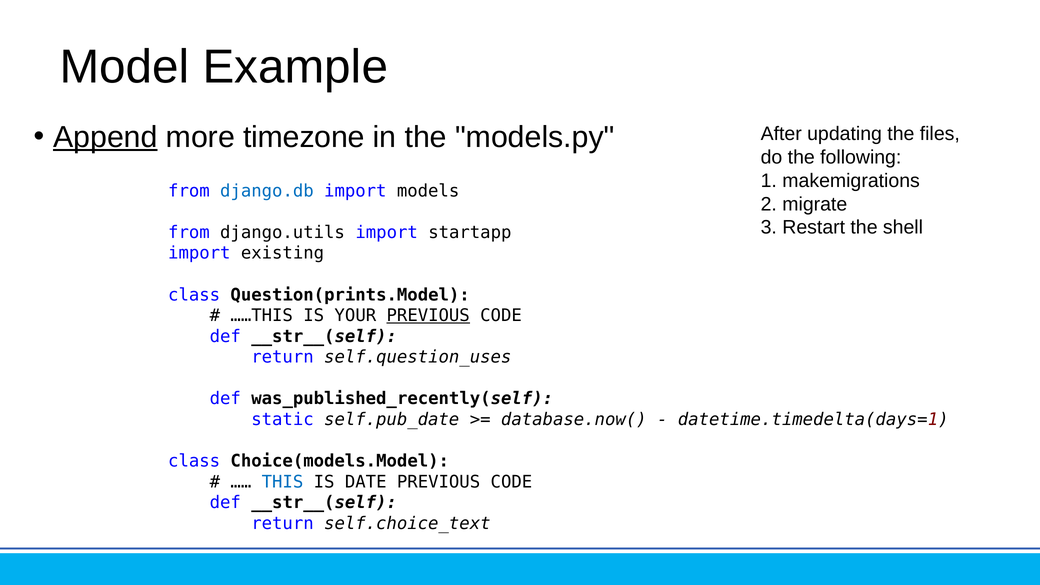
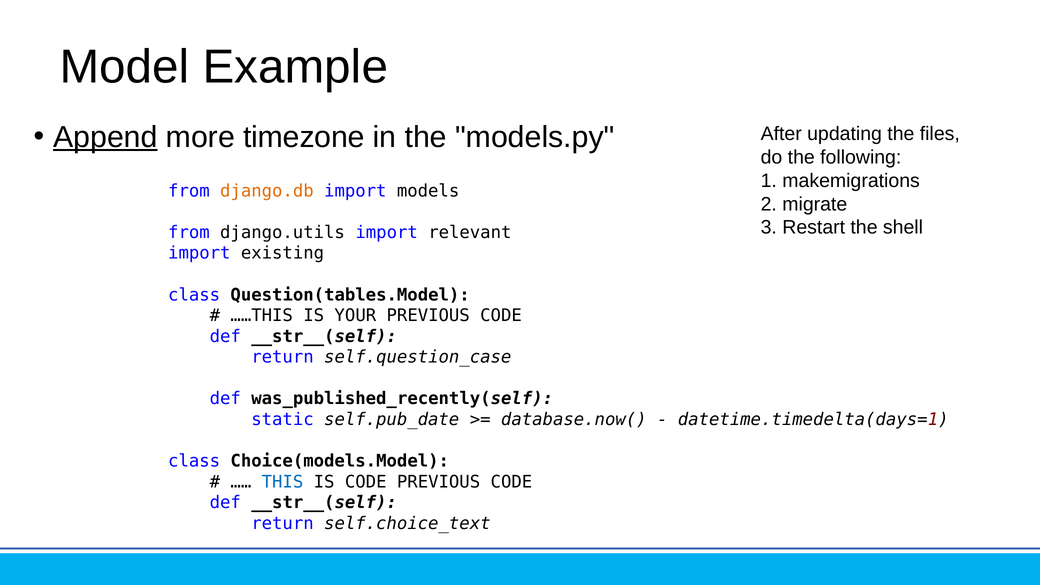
django.db colour: blue -> orange (267, 191)
startapp: startapp -> relevant (470, 232)
Question(prints.Model: Question(prints.Model -> Question(tables.Model (350, 295)
PREVIOUS underline: present -> none (428, 316)
self.question_uses: self.question_uses -> self.question_case (418, 357)
IS DATE: DATE -> CODE (366, 482)
